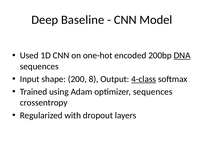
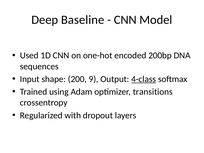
DNA underline: present -> none (182, 55)
8: 8 -> 9 (94, 79)
optimizer sequences: sequences -> transitions (153, 92)
